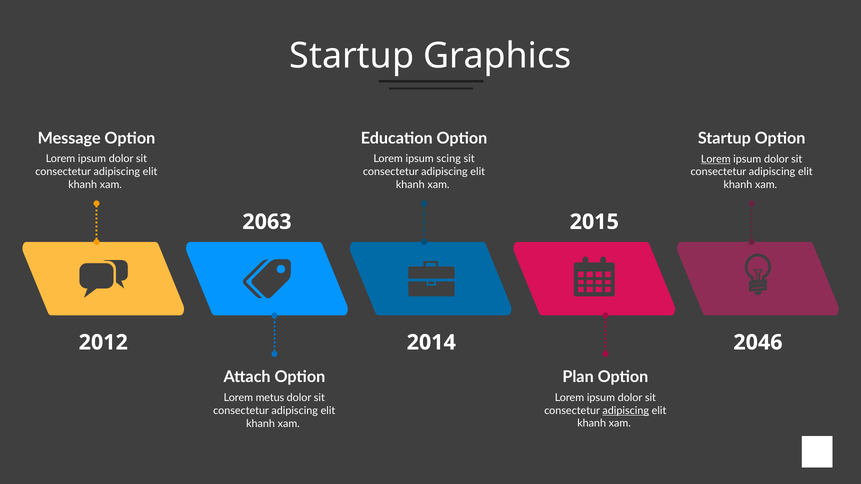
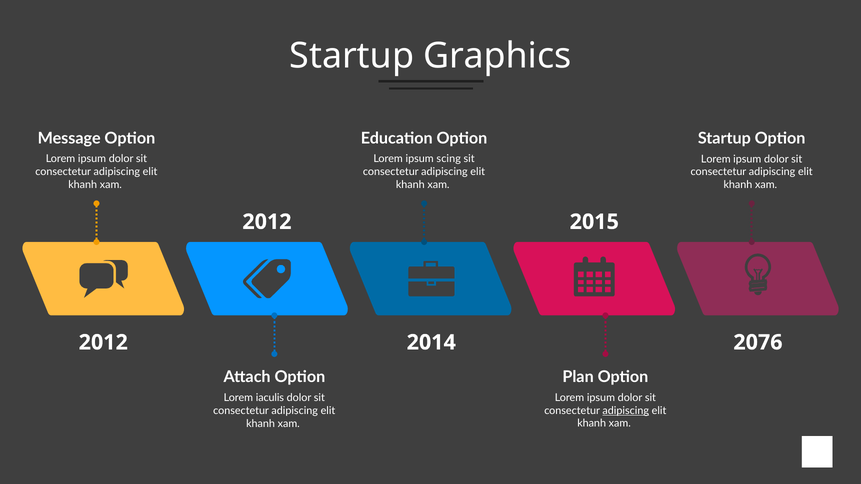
Lorem underline: present -> none (716, 159)
2063: 2063 -> 2012 (267, 222)
2046: 2046 -> 2076 (758, 343)
metus: metus -> iaculis (270, 398)
